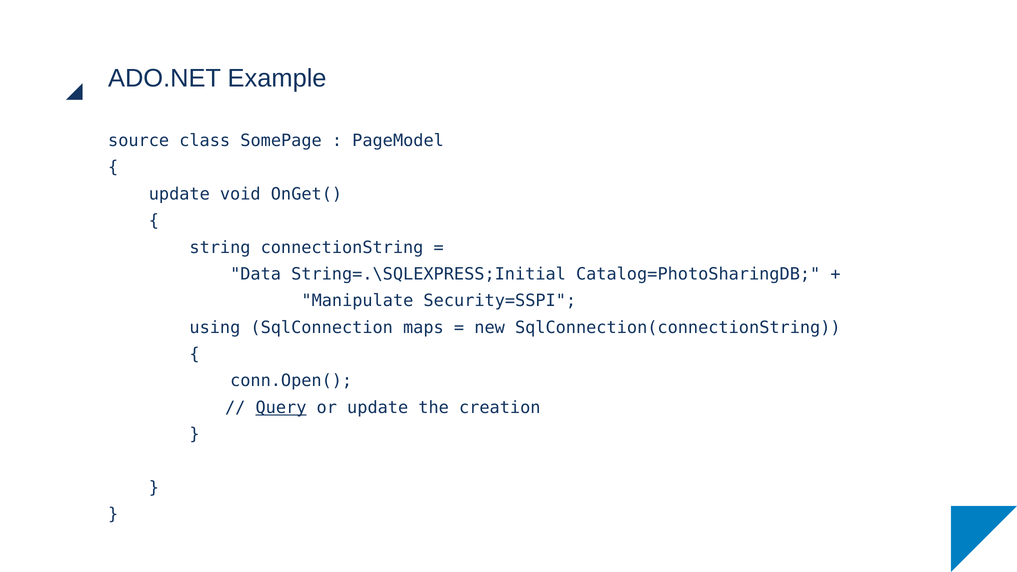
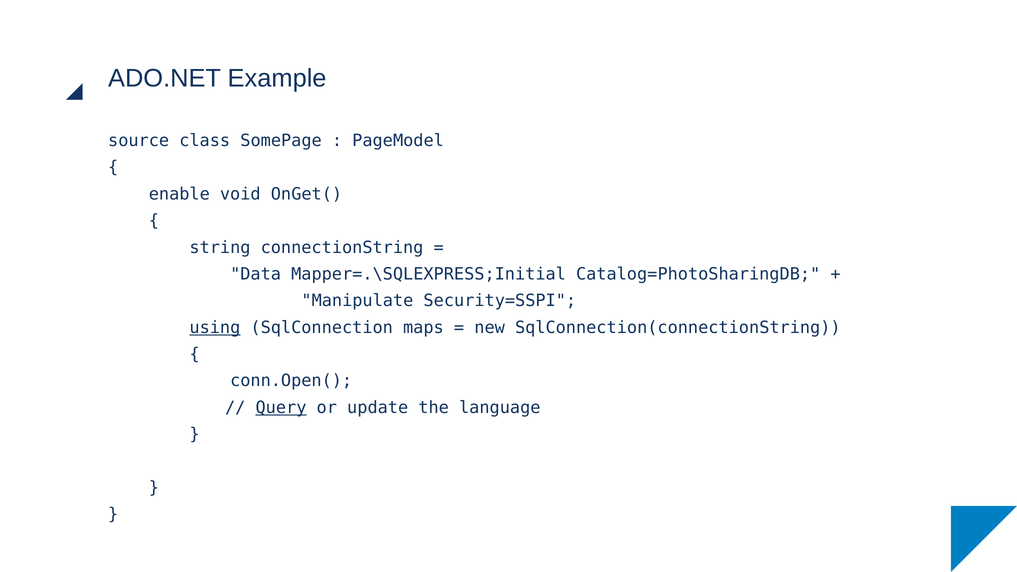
update: update -> enable (179, 194)
String=.\SQLEXPRESS;Initial: String=.\SQLEXPRESS;Initial -> Mapper=.\SQLEXPRESS;Initial (429, 274)
using underline: none -> present (215, 328)
creation: creation -> language (500, 408)
